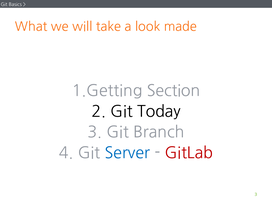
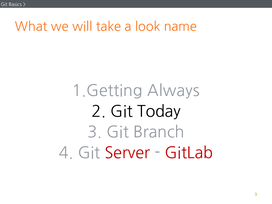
made: made -> name (180, 27)
Section: Section -> Always (173, 91)
Server colour: blue -> red (127, 153)
